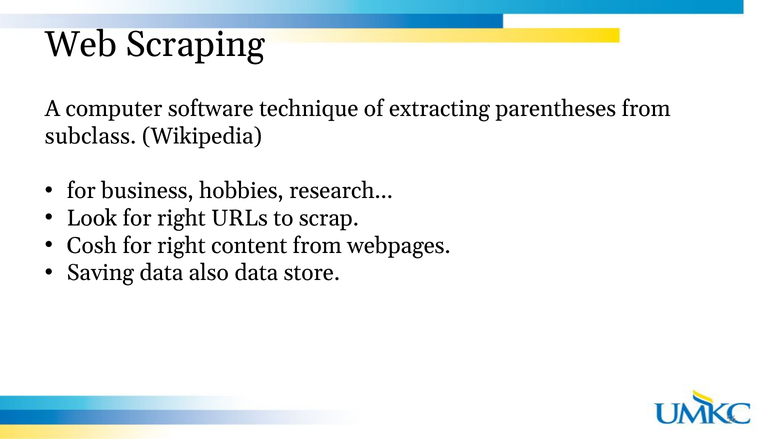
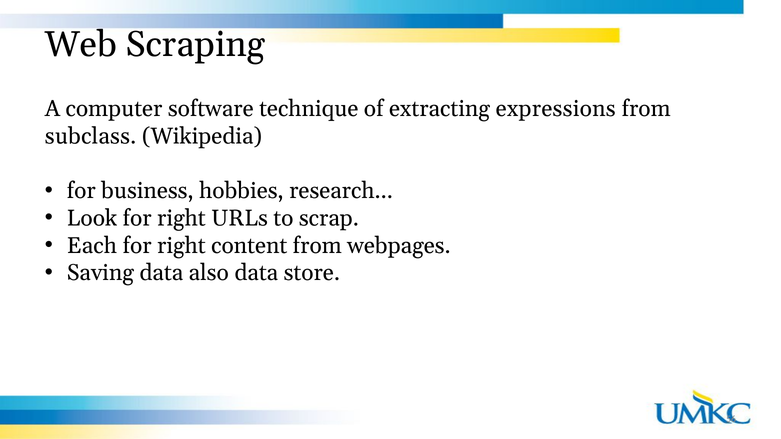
parentheses: parentheses -> expressions (556, 109)
Cosh: Cosh -> Each (92, 246)
